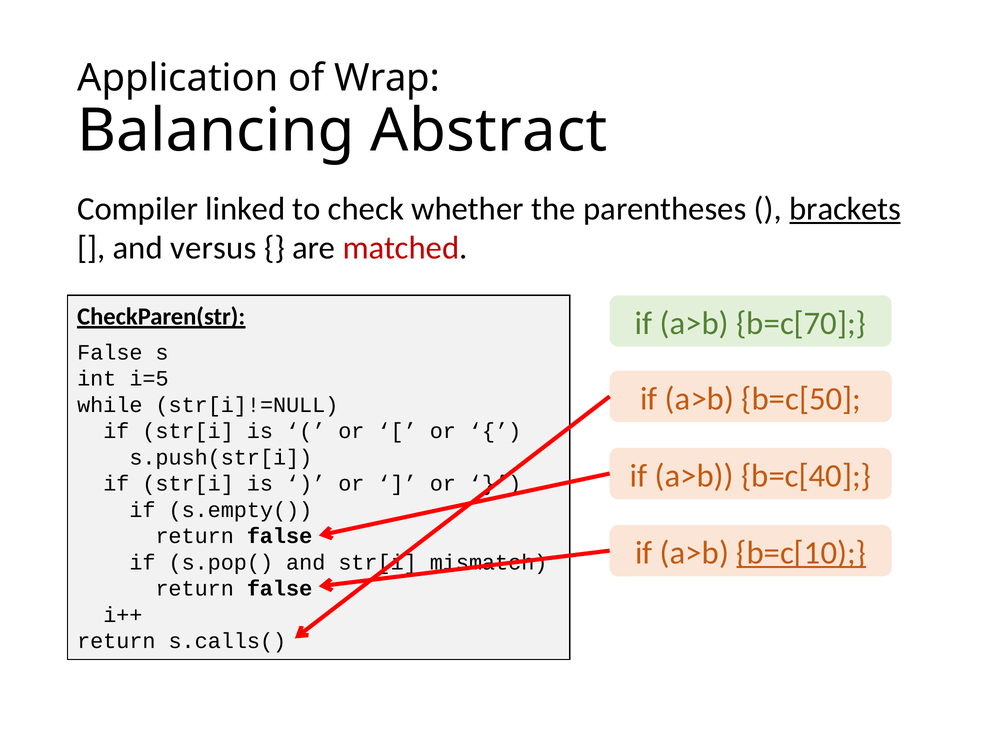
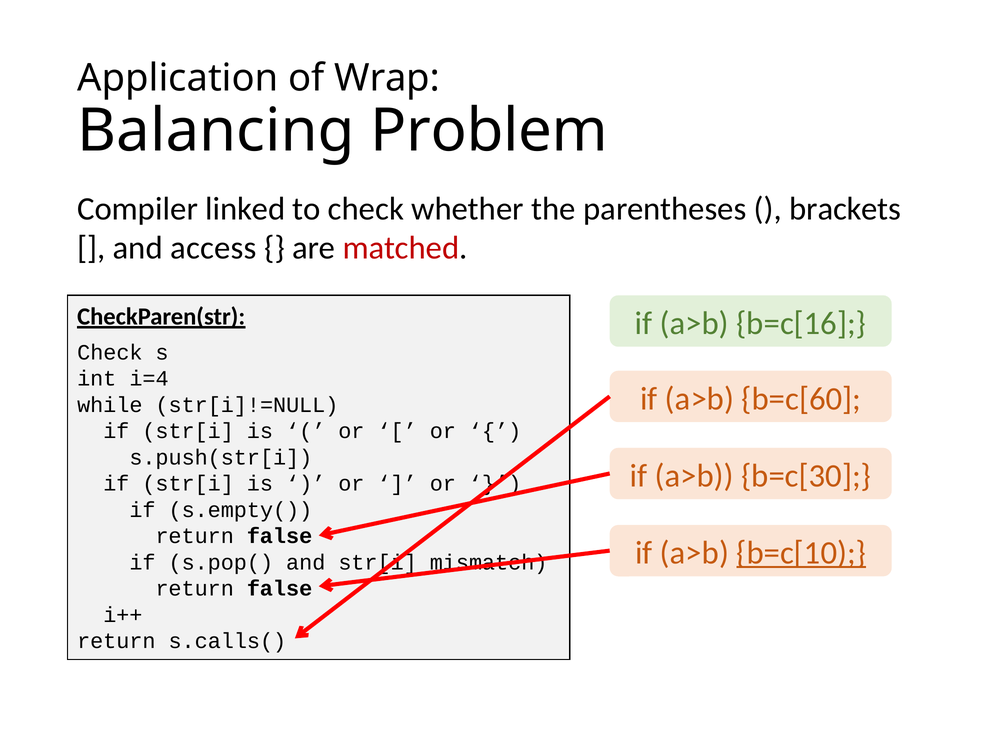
Abstract: Abstract -> Problem (489, 131)
brackets underline: present -> none (845, 208)
versus: versus -> access (213, 248)
b=c[70: b=c[70 -> b=c[16 (801, 323)
False: False -> Check (110, 352)
i=5: i=5 -> i=4 (149, 378)
b=c[50: b=c[50 -> b=c[60 (801, 398)
b=c[40: b=c[40 -> b=c[30 (806, 475)
